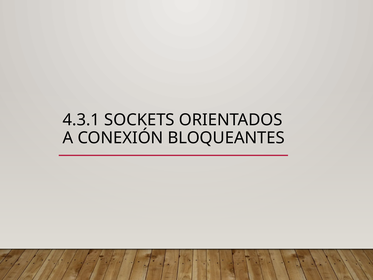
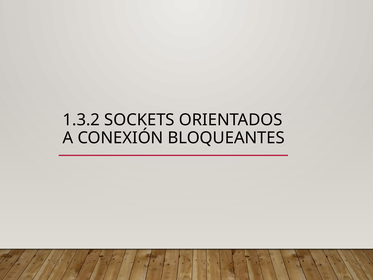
4.3.1: 4.3.1 -> 1.3.2 (81, 120)
